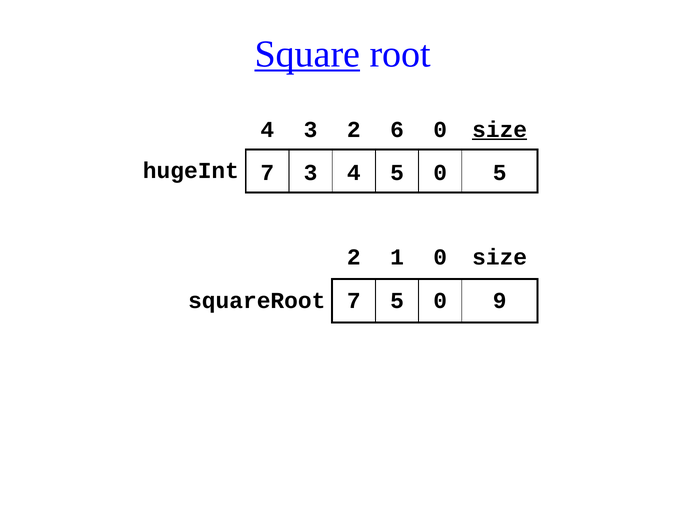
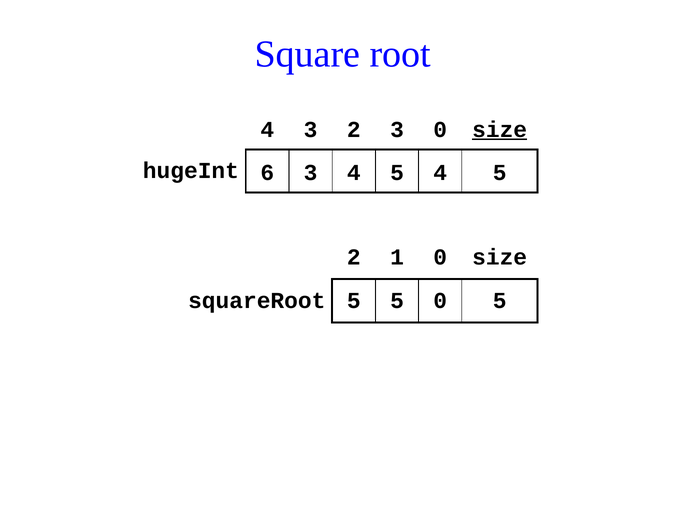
Square underline: present -> none (307, 54)
2 6: 6 -> 3 (397, 129)
hugeInt 7: 7 -> 6 (267, 173)
4 5 0: 0 -> 4 (440, 173)
squareRoot 7: 7 -> 5 (354, 300)
0 9: 9 -> 5 (500, 300)
